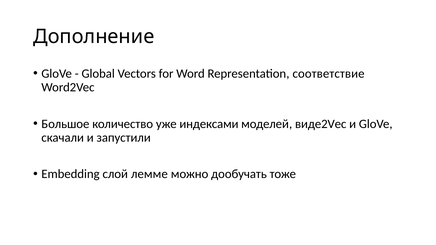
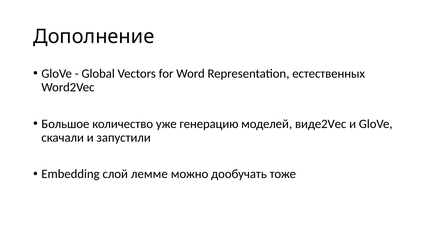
соответствие: соответствие -> естественных (329, 74)
индексами: индексами -> генерацию (209, 124)
